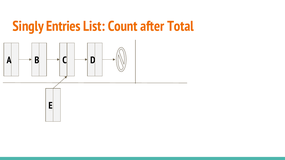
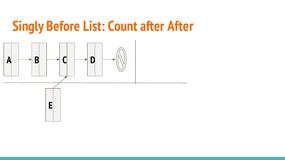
Entries: Entries -> Before (63, 26)
after Total: Total -> After (180, 26)
